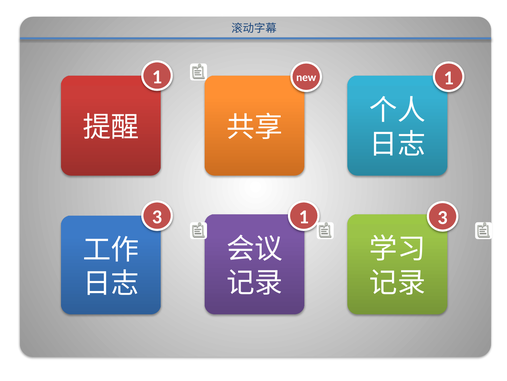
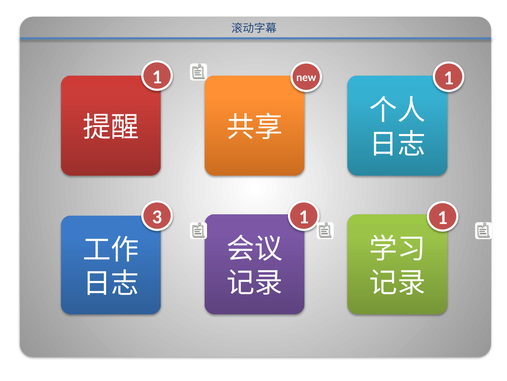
3: 3 -> 1 (443, 217)
